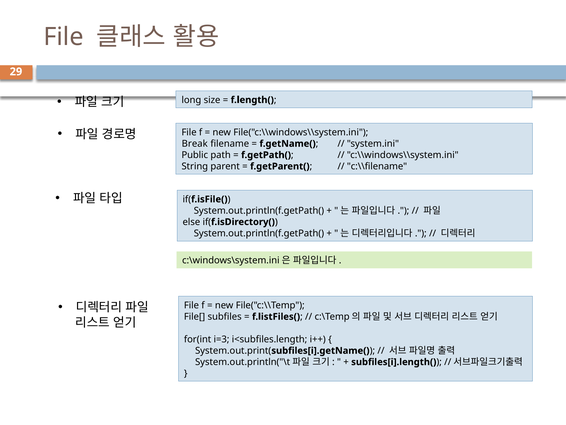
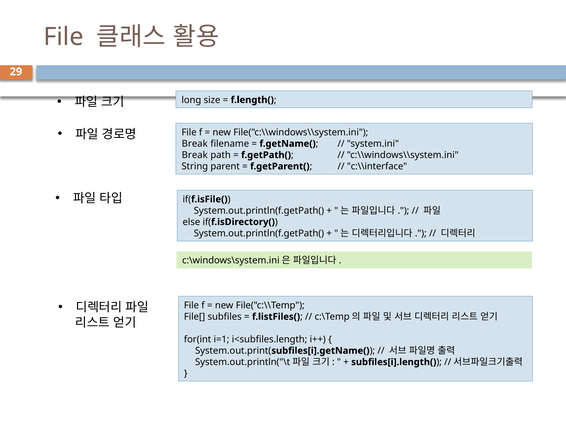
Public: Public -> Break (195, 155)
c:\\filename: c:\\filename -> c:\\interface (377, 166)
i=3: i=3 -> i=1 (222, 339)
